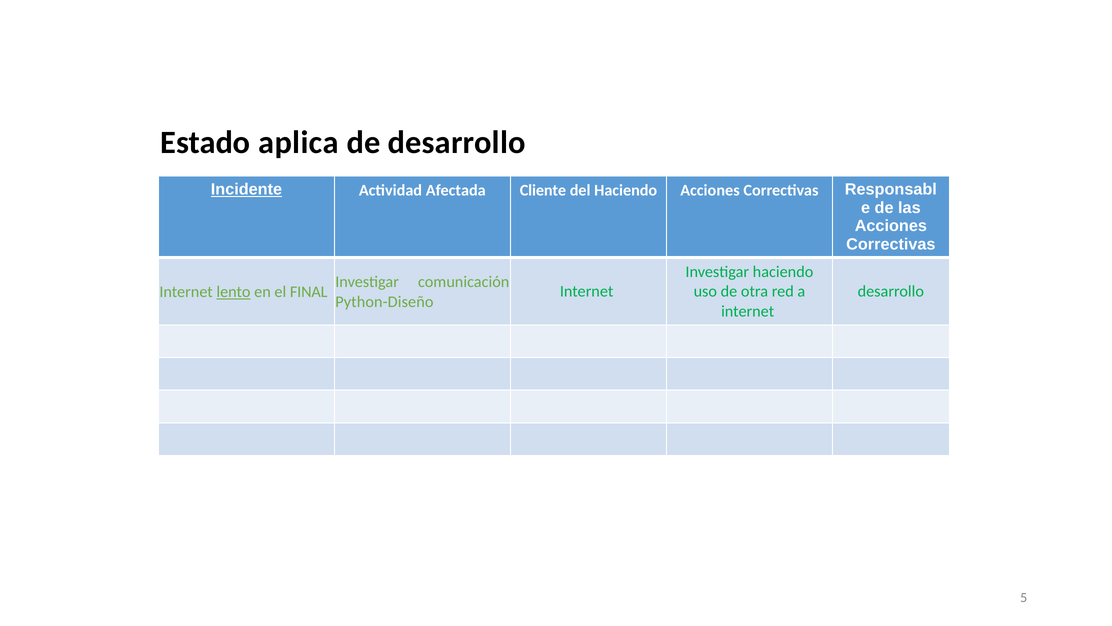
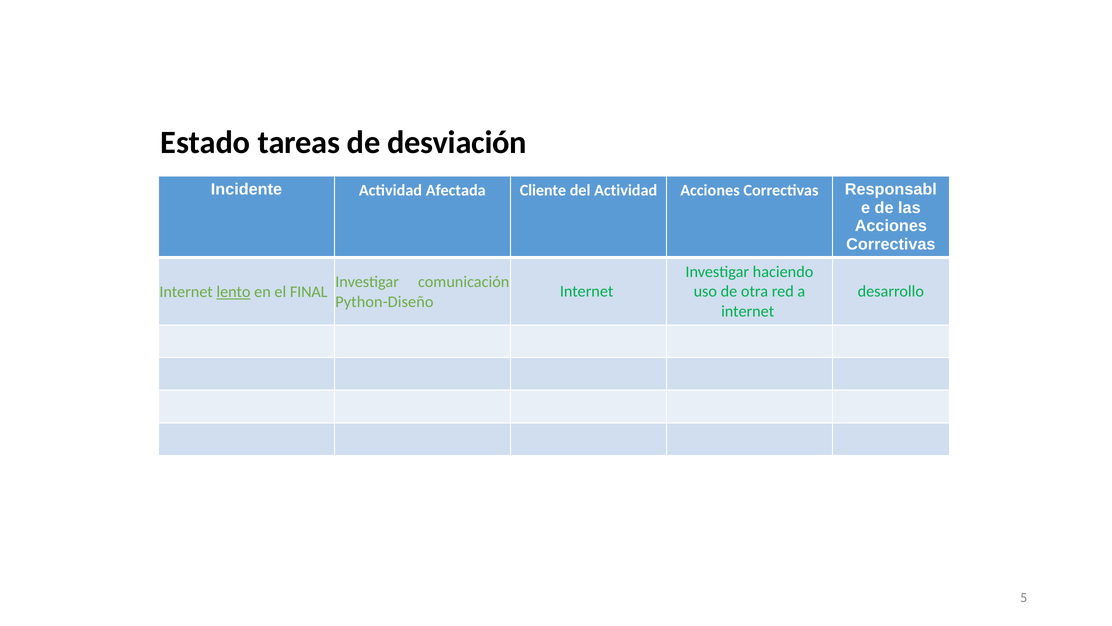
aplica: aplica -> tareas (299, 142)
de desarrollo: desarrollo -> desviación (457, 142)
Incidente underline: present -> none (246, 189)
del Haciendo: Haciendo -> Actividad (626, 190)
